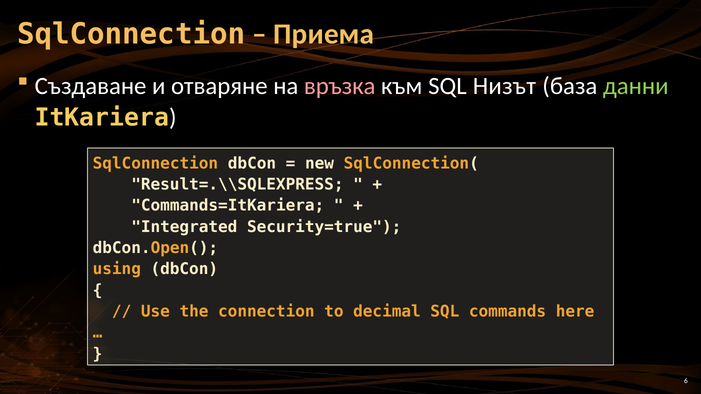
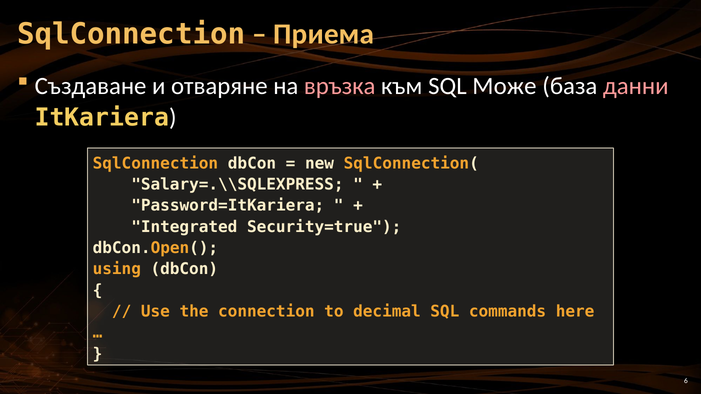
Низът: Низът -> Може (504, 86)
данни colour: light green -> pink (636, 86)
Result=.\\SQLEXPRESS: Result=.\\SQLEXPRESS -> Salary=.\\SQLEXPRESS (237, 185)
Commands=ItKariera: Commands=ItKariera -> Password=ItKariera (228, 206)
